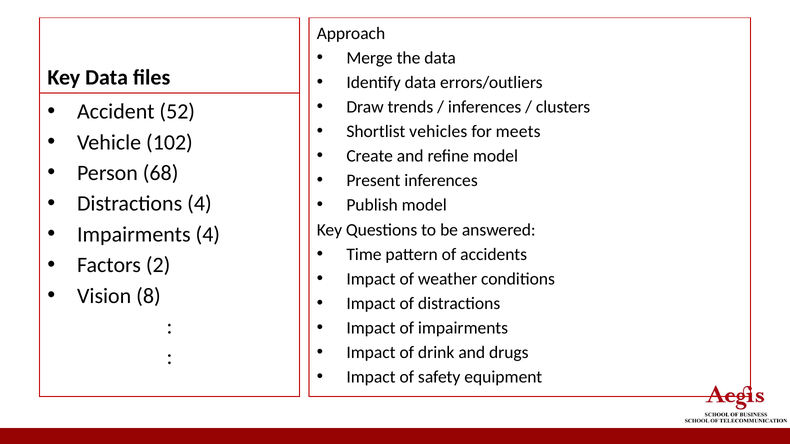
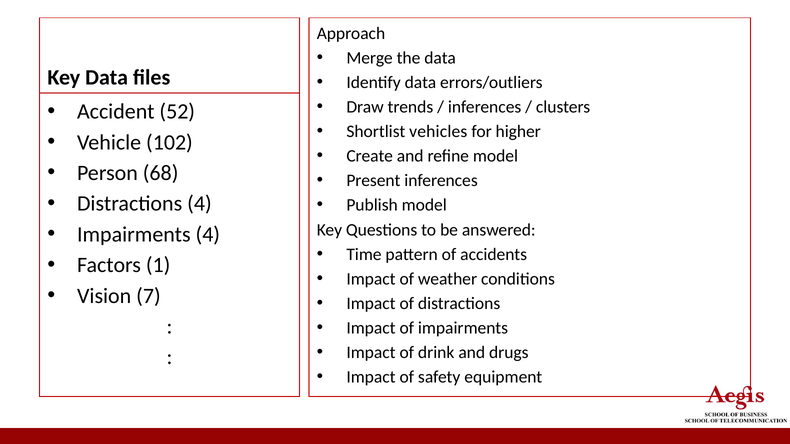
meets: meets -> higher (518, 132)
2: 2 -> 1 (158, 265)
8: 8 -> 7 (148, 296)
